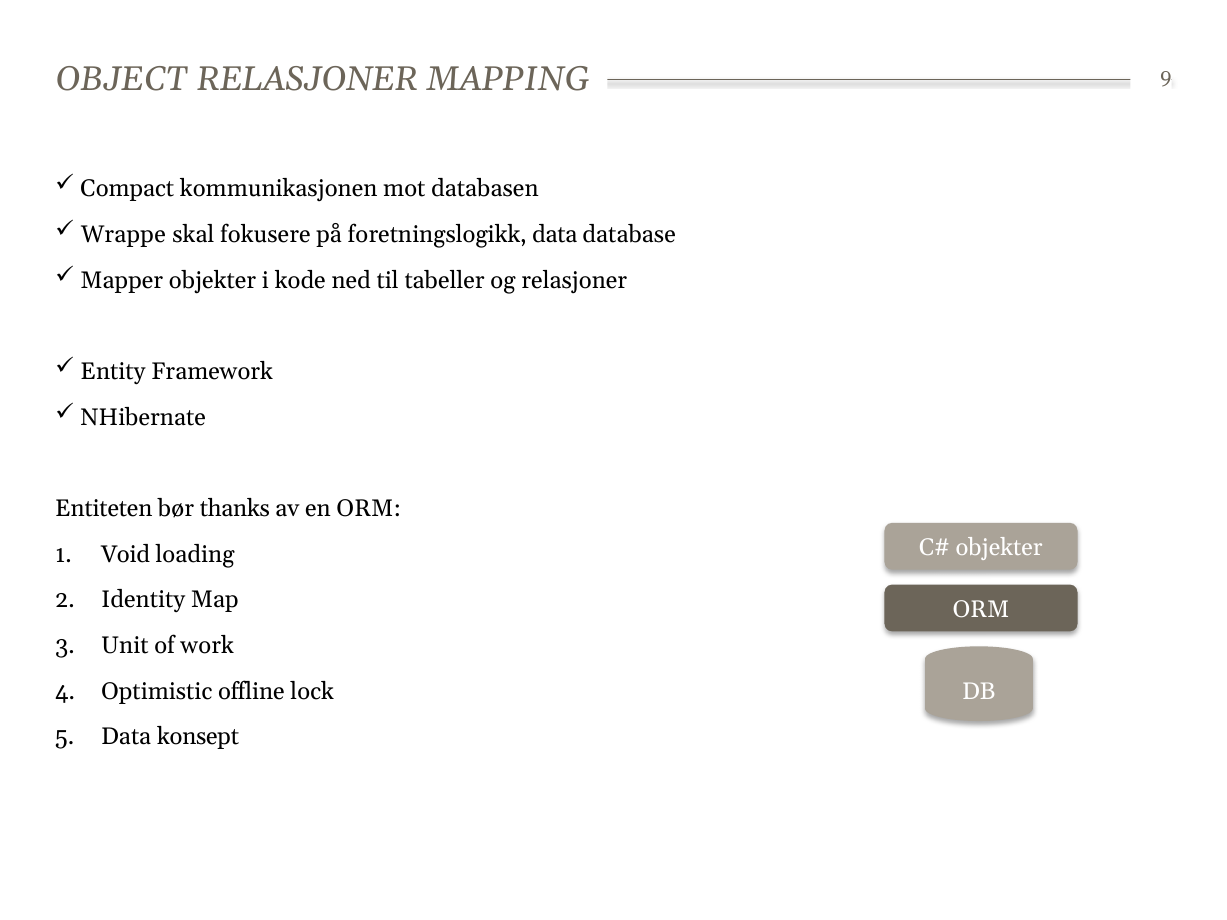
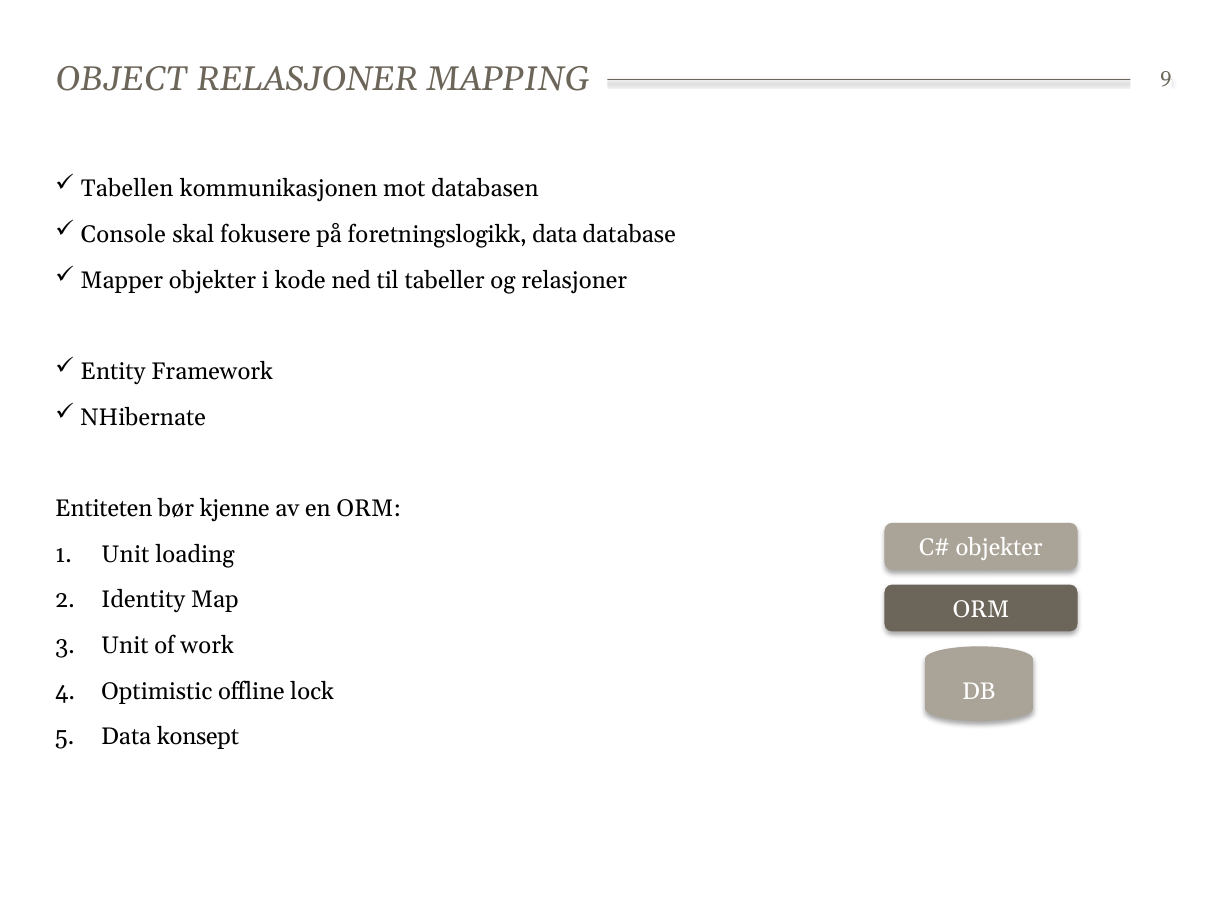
Compact: Compact -> Tabellen (127, 189)
Wrappe: Wrappe -> Console (123, 235)
thanks: thanks -> kjenne (235, 509)
Void: Void -> Unit (125, 554)
